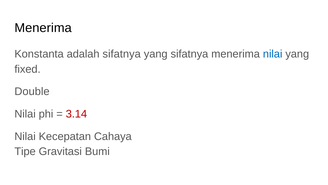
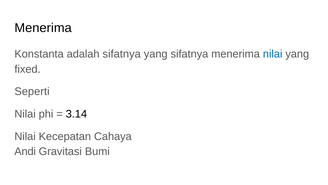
Double: Double -> Seperti (32, 91)
3.14 colour: red -> black (76, 114)
Tipe: Tipe -> Andi (25, 151)
